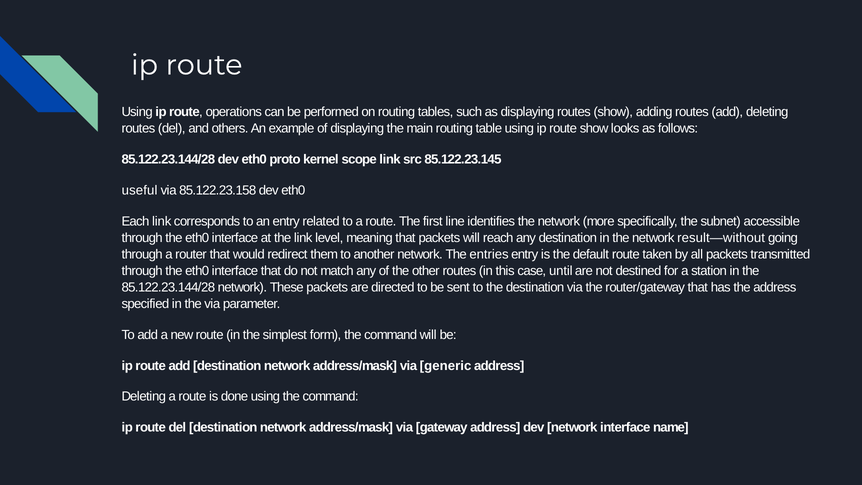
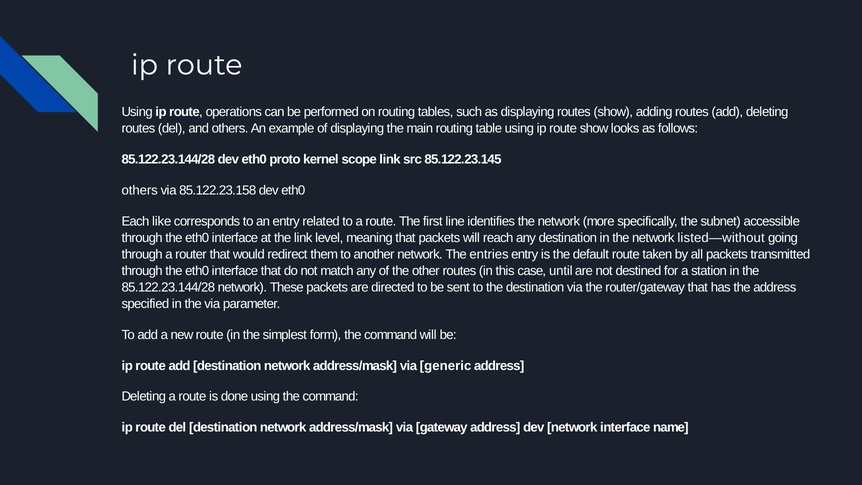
useful: useful -> others (140, 190)
Each link: link -> like (162, 221)
result—without: result—without -> listed—without (721, 238)
